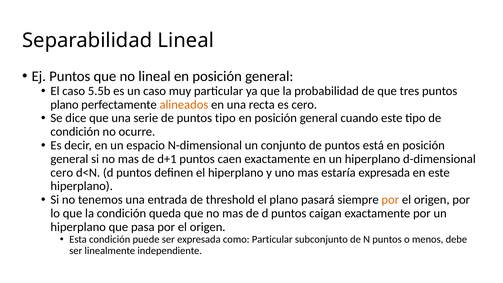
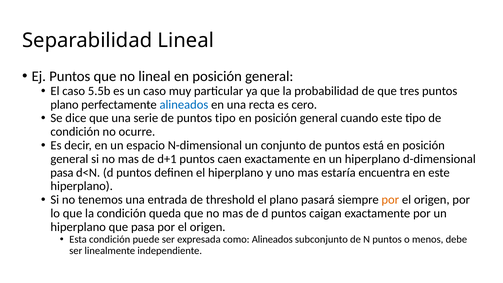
alineados colour: orange -> blue (184, 105)
cero: cero -> pasa (62, 172)
estaría expresada: expresada -> encuentra (384, 172)
como Particular: Particular -> Alineados (272, 239)
